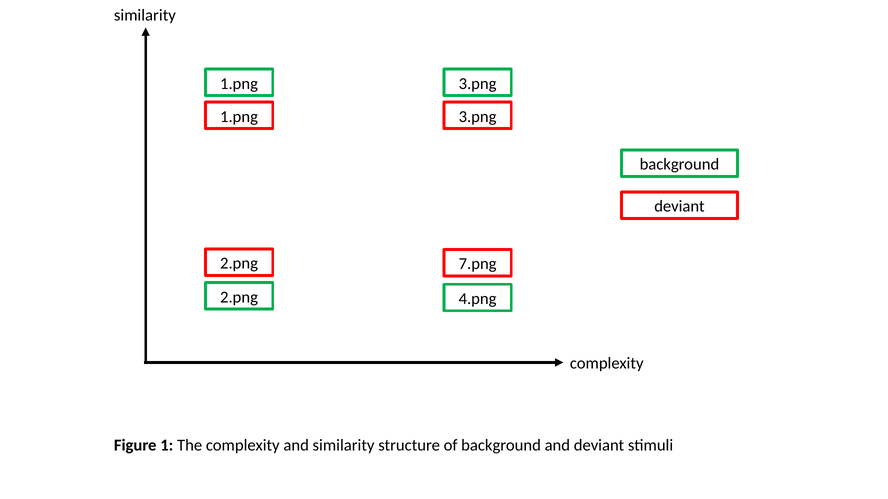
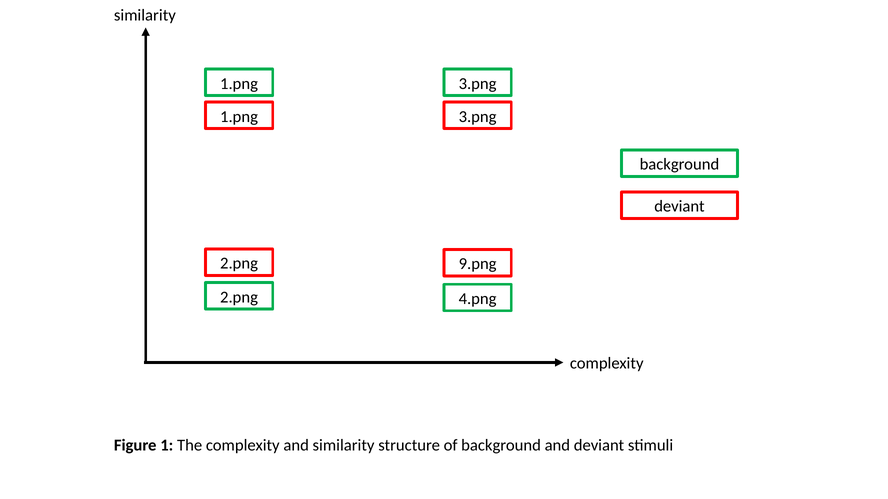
7.png: 7.png -> 9.png (478, 264)
